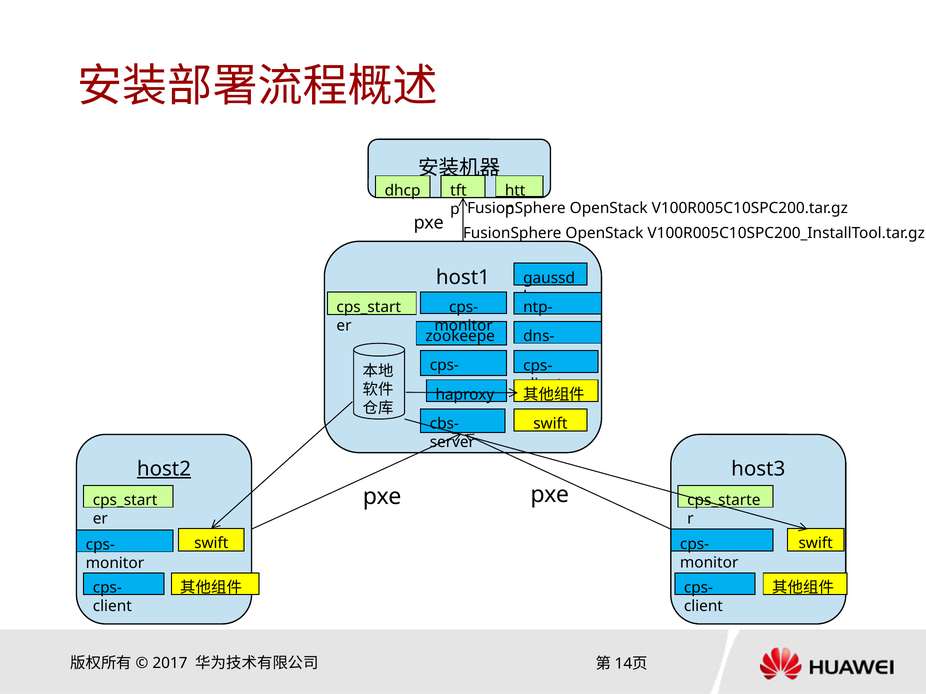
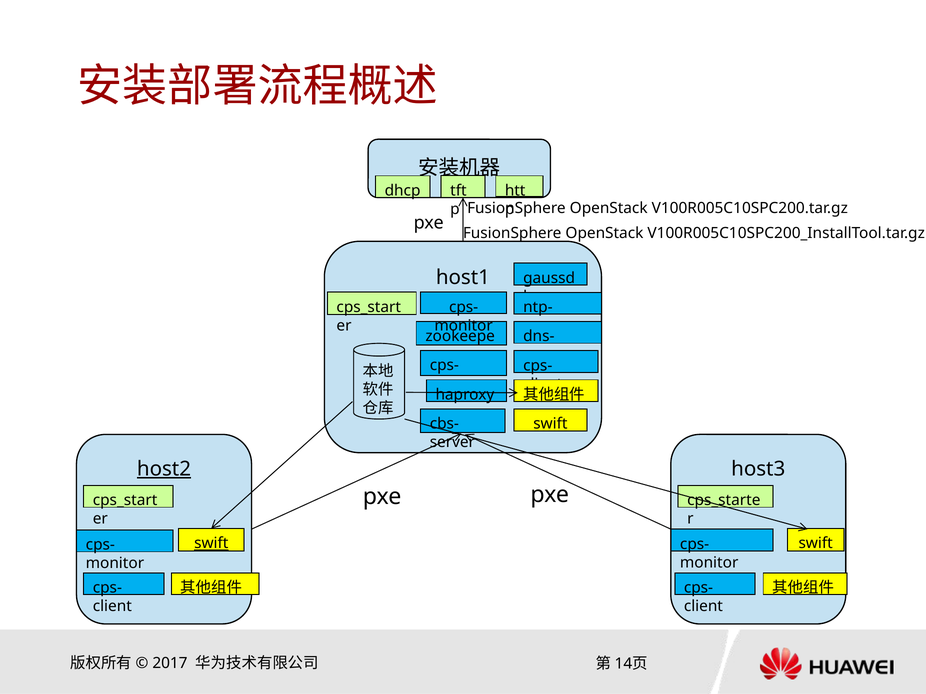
swift underline: none -> present (211, 544)
